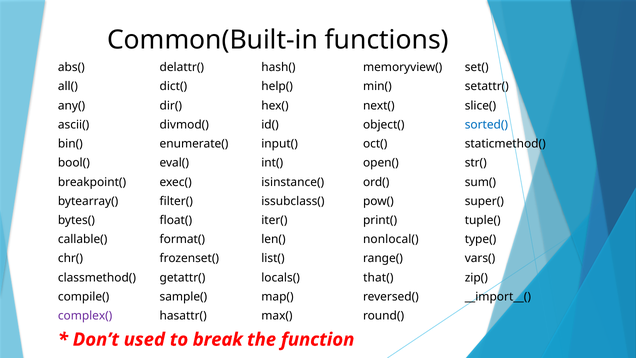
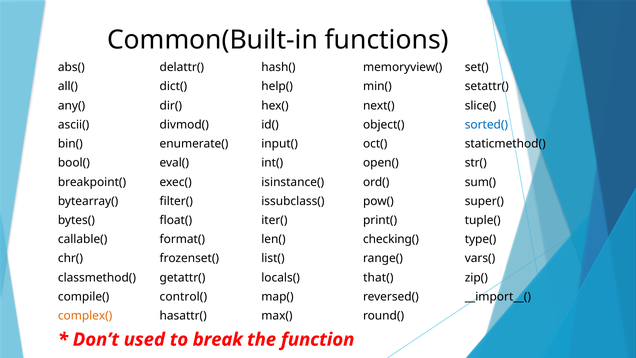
nonlocal(: nonlocal( -> checking( (391, 239)
sample(: sample( -> control( (183, 297)
complex( colour: purple -> orange (85, 316)
